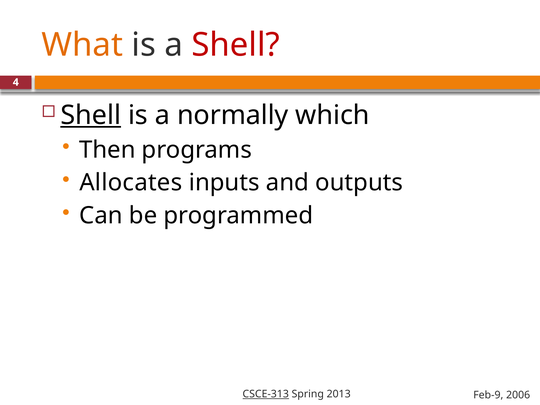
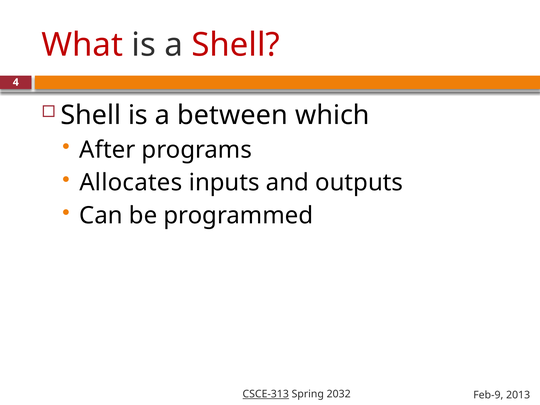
What colour: orange -> red (82, 45)
Shell underline: present -> none (91, 115)
normally: normally -> between (233, 115)
Then: Then -> After (107, 150)
2013: 2013 -> 2032 (339, 394)
2006: 2006 -> 2013 (518, 395)
